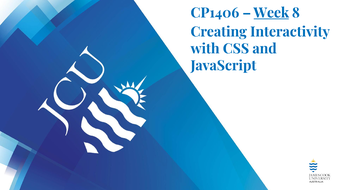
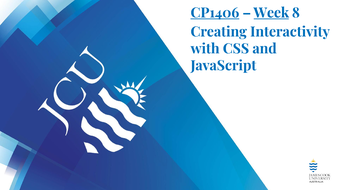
CP1406 underline: none -> present (215, 13)
